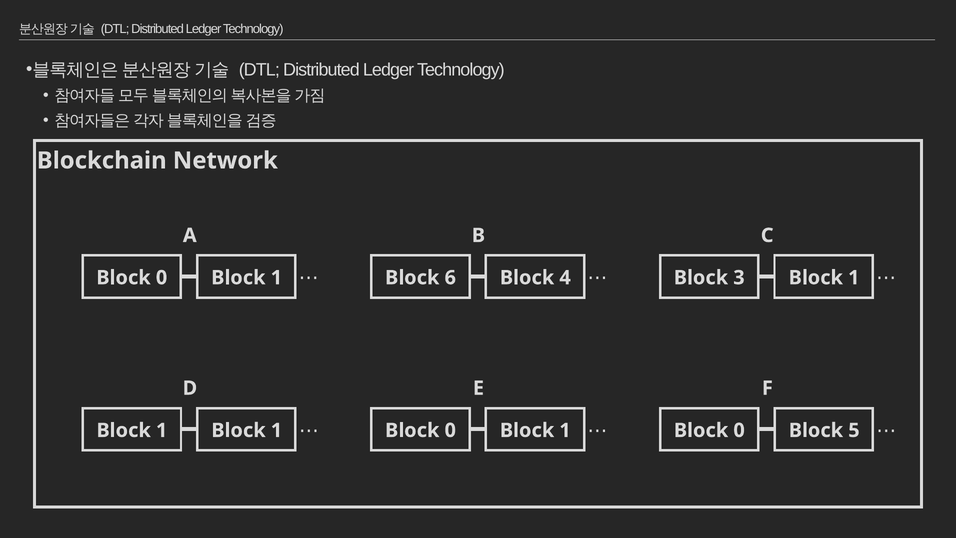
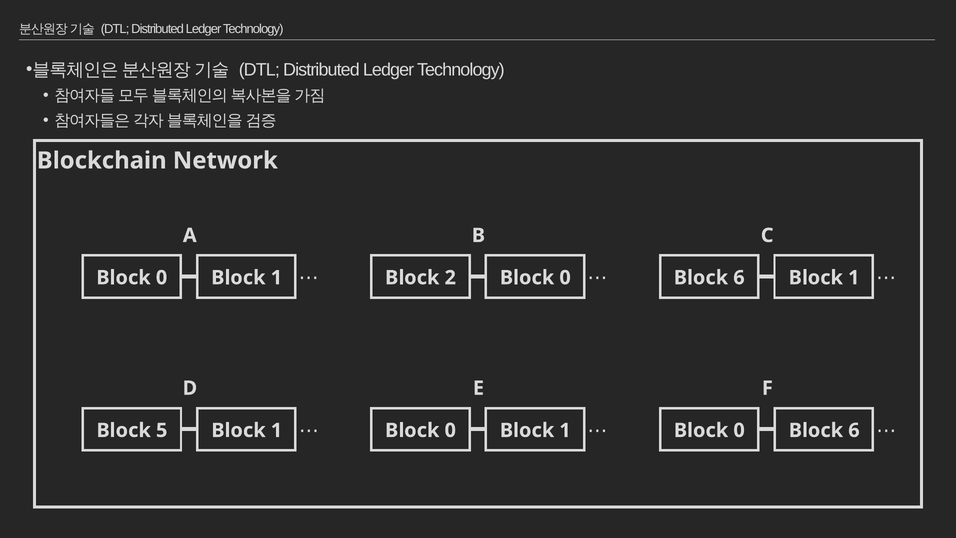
6: 6 -> 2 (450, 278)
4: 4 -> 0 (565, 278)
3: 3 -> 6 (739, 278)
1: 1 -> 5 (162, 430)
0 Block 5: 5 -> 6 (854, 430)
